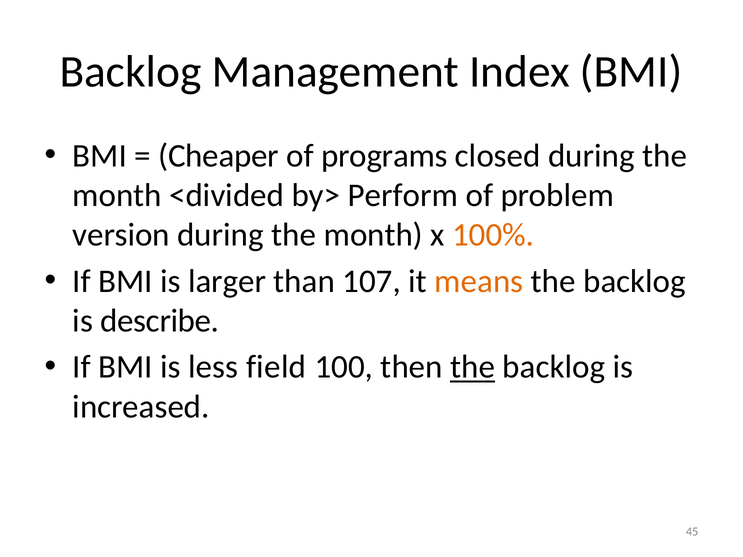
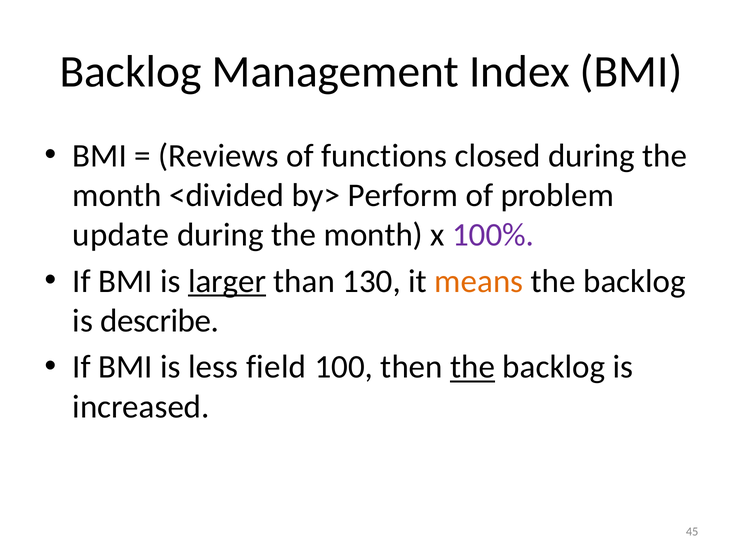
Cheaper: Cheaper -> Reviews (218, 156)
programs: programs -> functions (384, 156)
version: version -> update (121, 235)
100% colour: orange -> purple (493, 235)
larger underline: none -> present (227, 281)
107: 107 -> 130 (372, 281)
